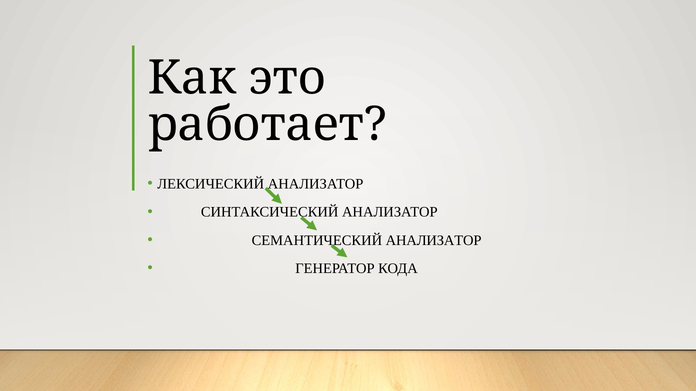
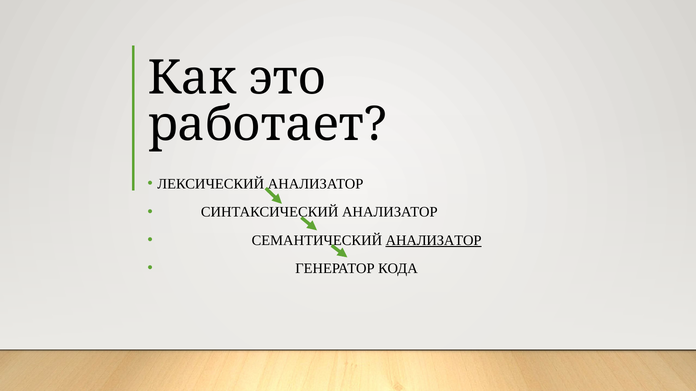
АНАЛИЗАТОР underline: none -> present (434, 241)
